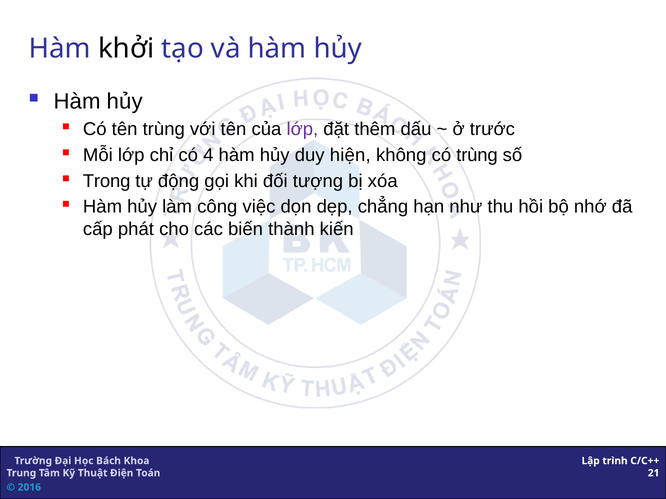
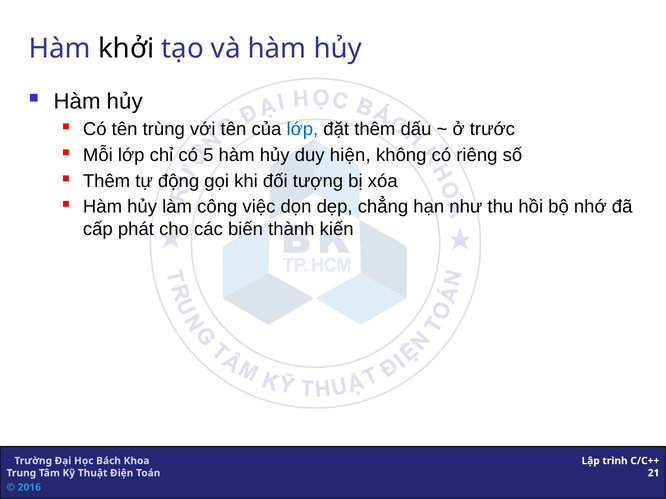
lớp colour: purple -> blue (302, 129)
4: 4 -> 5 (208, 155)
có trùng: trùng -> riêng (477, 155)
Trong: Trong -> Thêm (107, 181)
